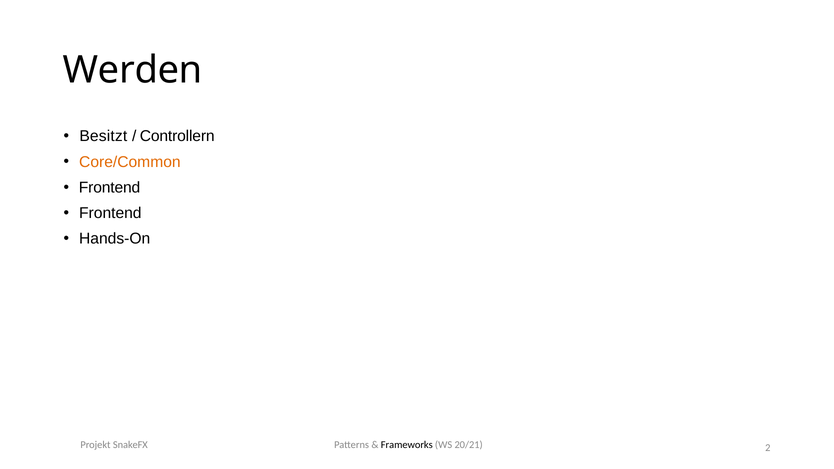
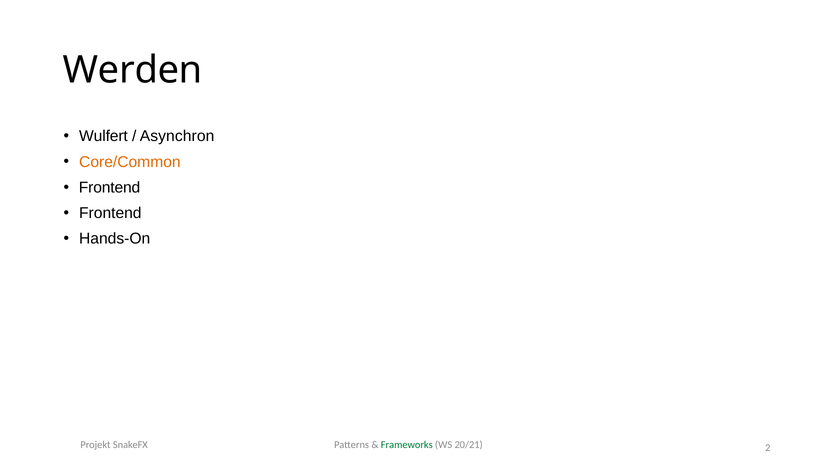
Besitzt: Besitzt -> Wulfert (103, 136)
Controllern: Controllern -> Asynchron (177, 136)
Frameworks colour: black -> green (407, 445)
